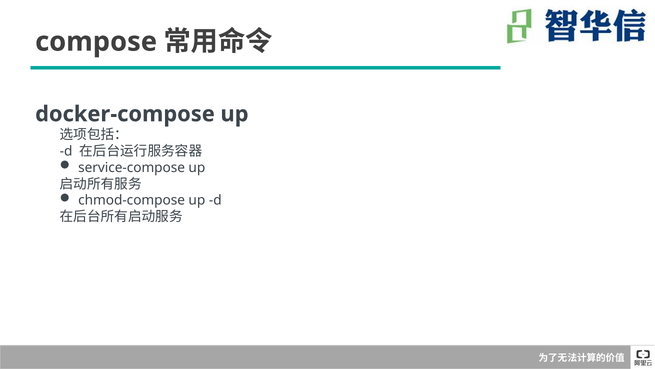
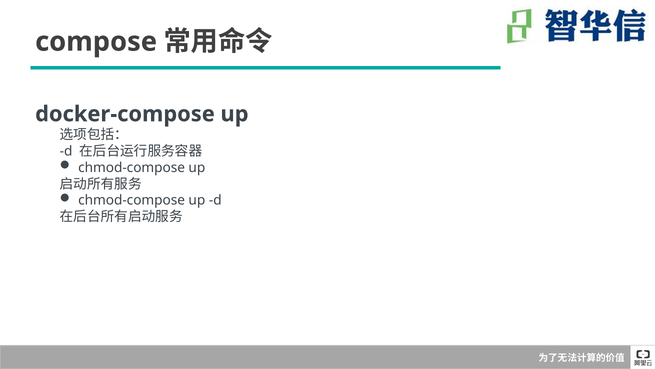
service-compose: service-compose -> chmod-compose (132, 167)
